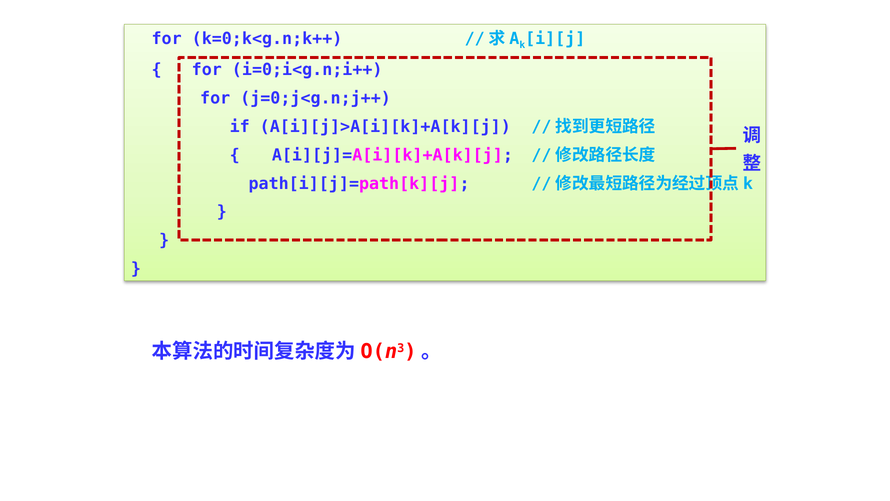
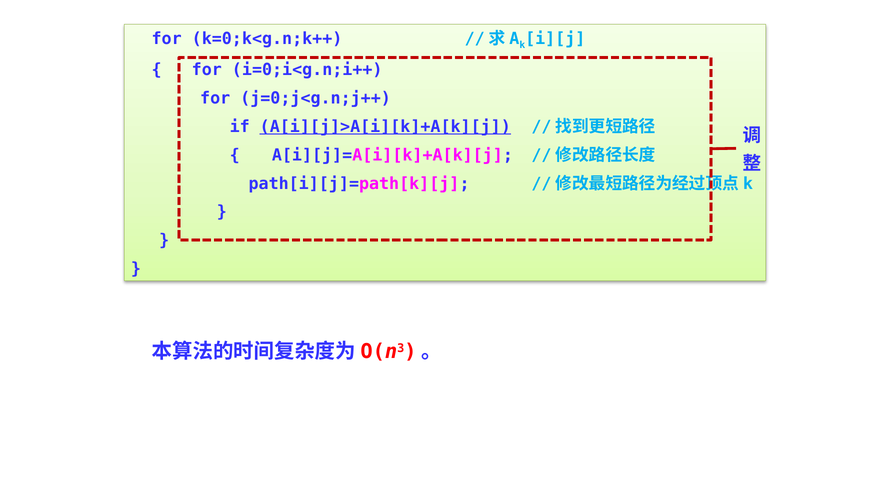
A[i][j]>A[i][k]+A[k][j underline: none -> present (385, 127)
